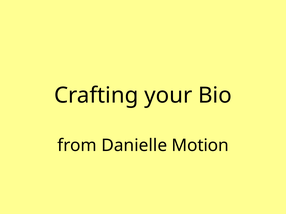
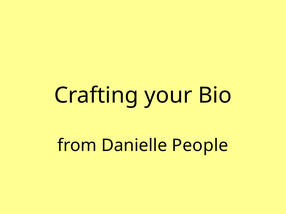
Motion: Motion -> People (200, 146)
